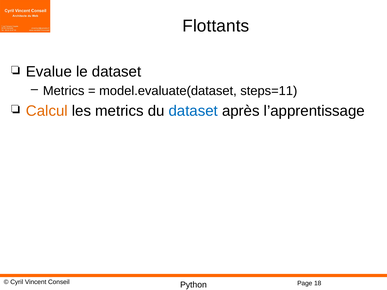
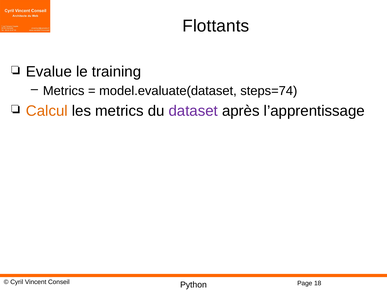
le dataset: dataset -> training (117, 72)
steps=11: steps=11 -> steps=74 (269, 91)
dataset colour: blue -> purple (193, 111)
